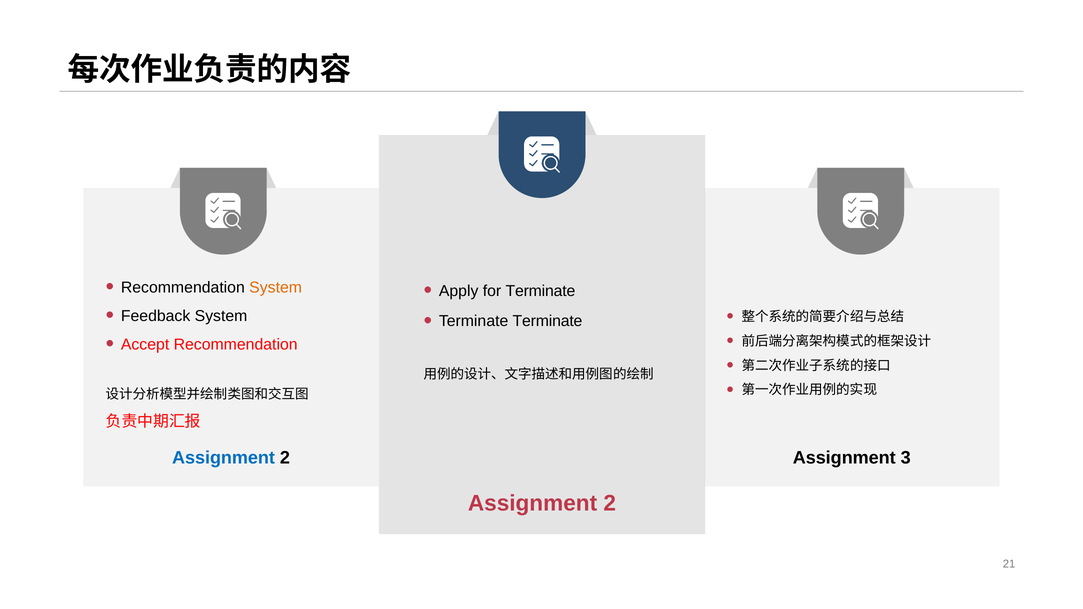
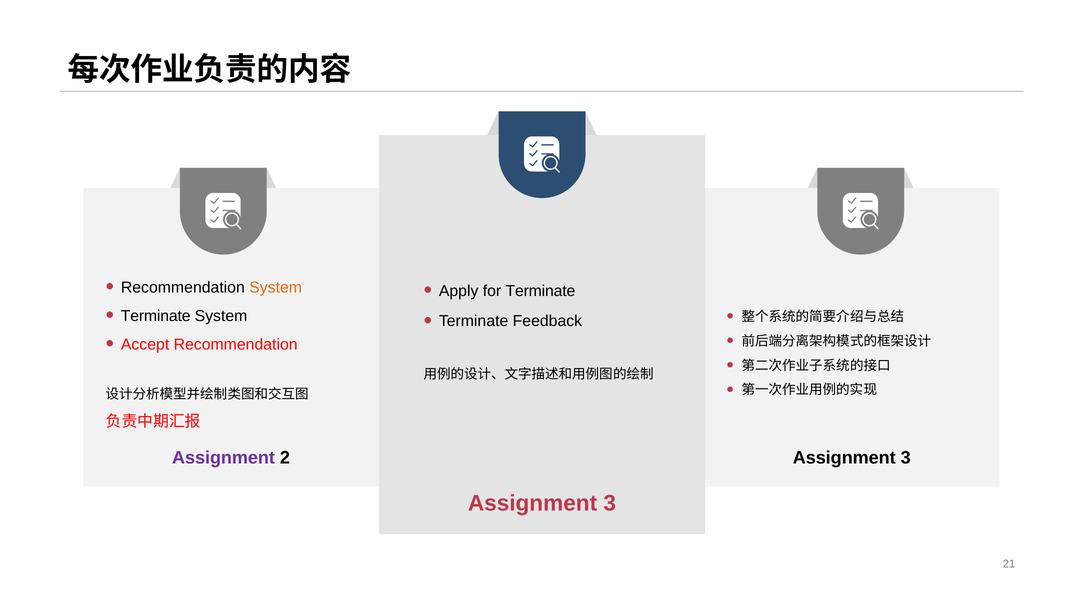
Feedback: Feedback -> Terminate (156, 316)
Terminate Terminate: Terminate -> Feedback (547, 321)
Assignment colour: blue -> purple (224, 458)
2: 2 -> 3 (610, 503)
